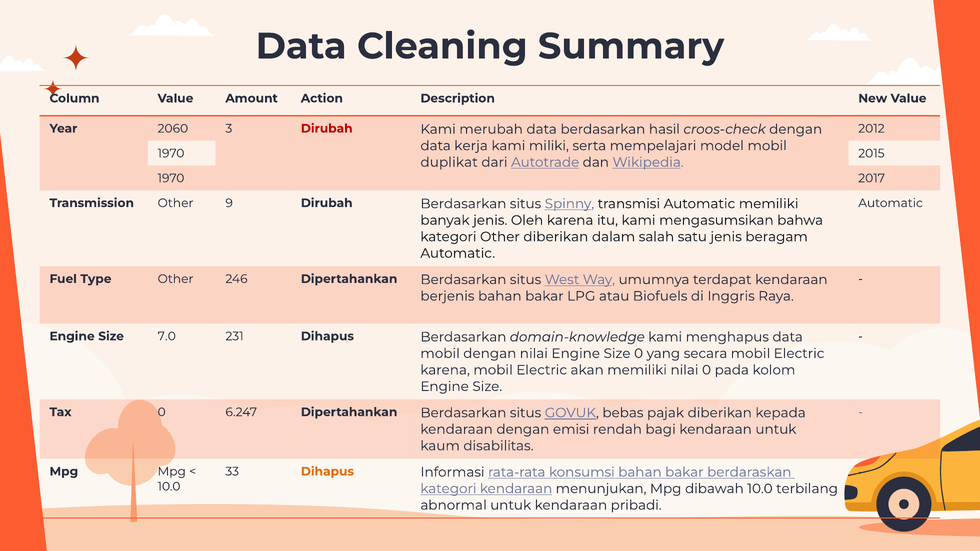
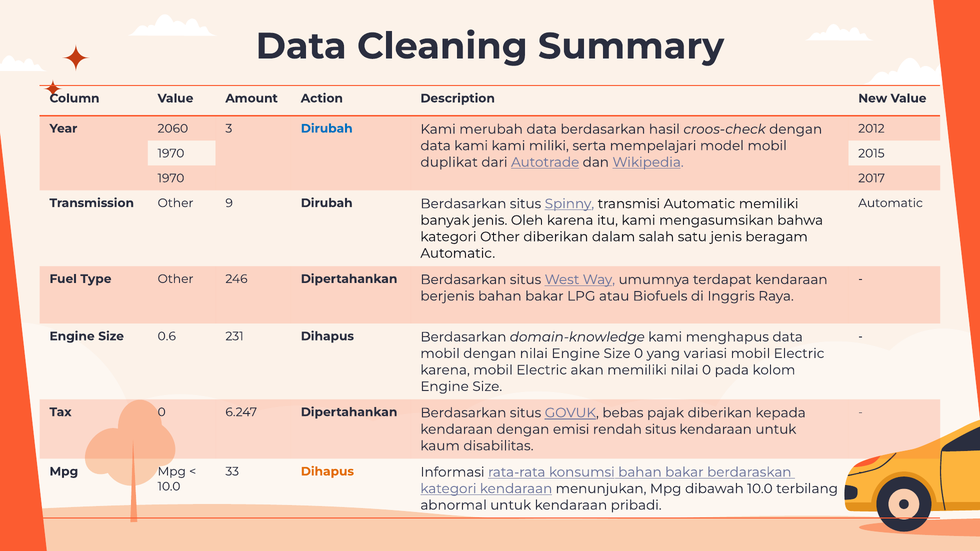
Dirubah colour: red -> blue (327, 129)
data kerja: kerja -> kami (471, 146)
7.0: 7.0 -> 0.6 (167, 336)
secara: secara -> variasi (705, 354)
rendah bagi: bagi -> situs (661, 430)
